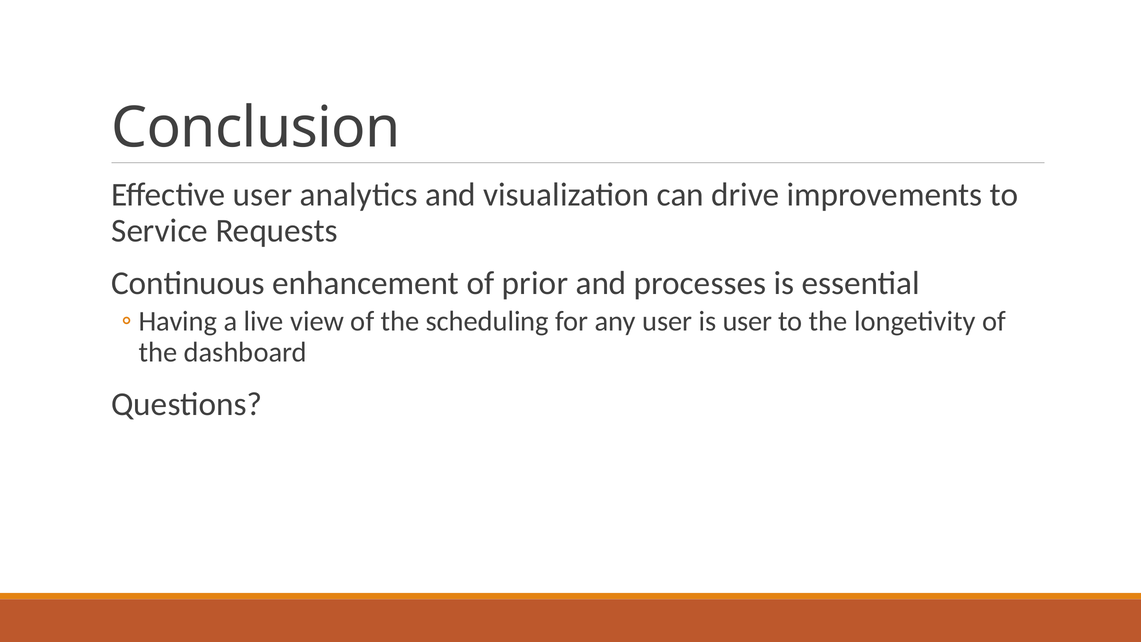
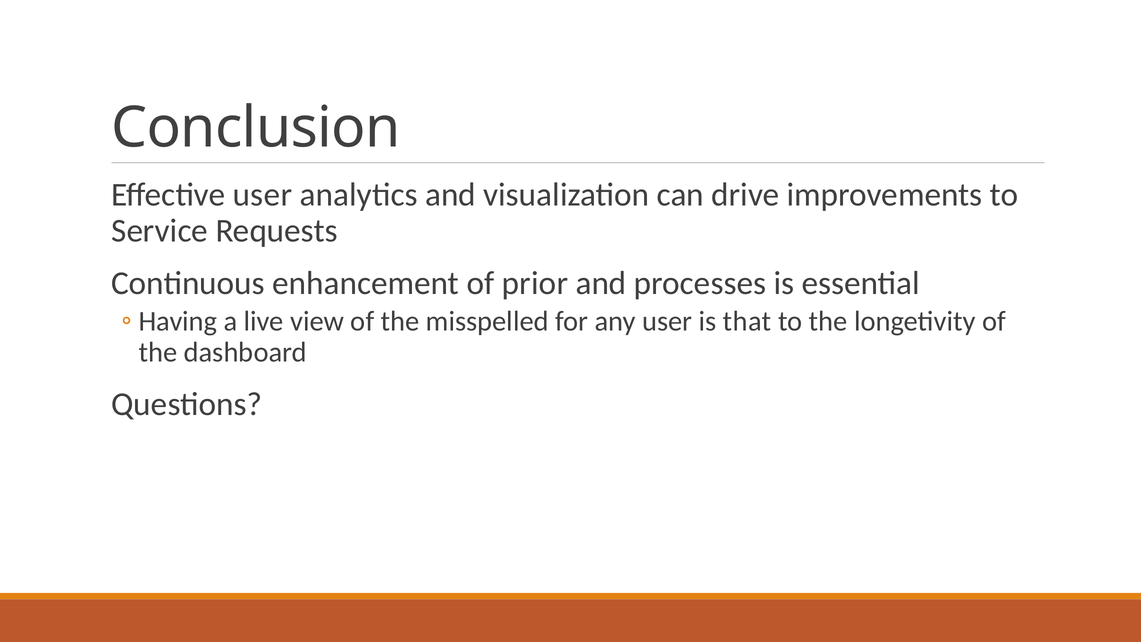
scheduling: scheduling -> misspelled (487, 321)
is user: user -> that (747, 321)
